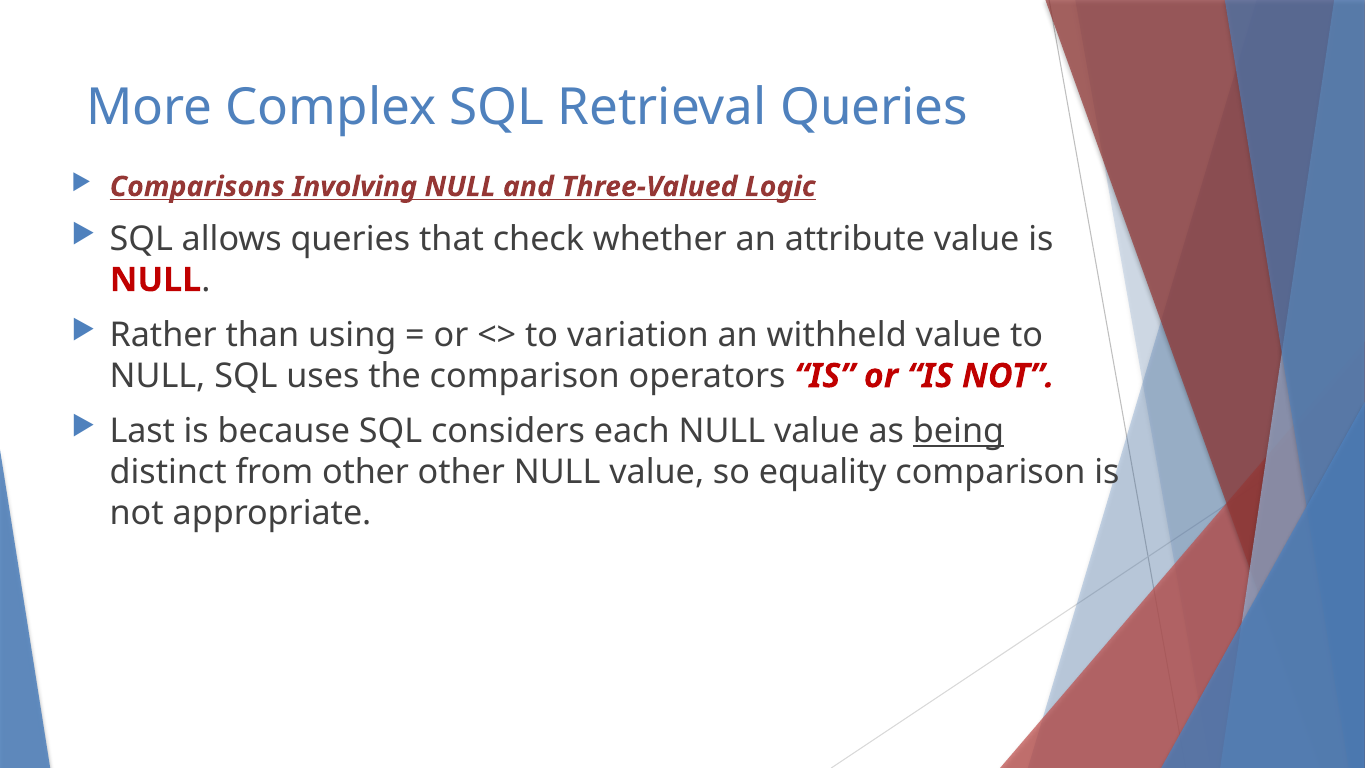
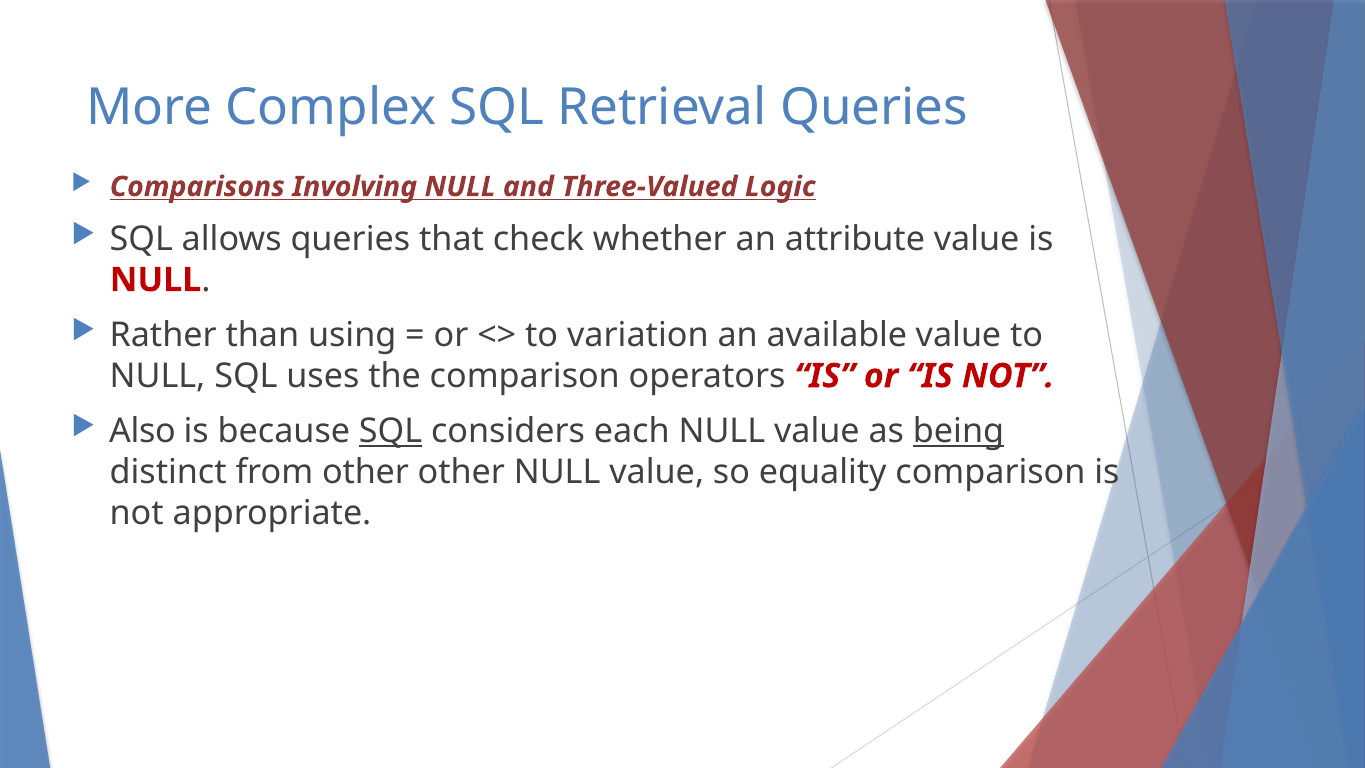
withheld: withheld -> available (837, 335)
Last: Last -> Also (142, 431)
SQL underline: none -> present (391, 431)
